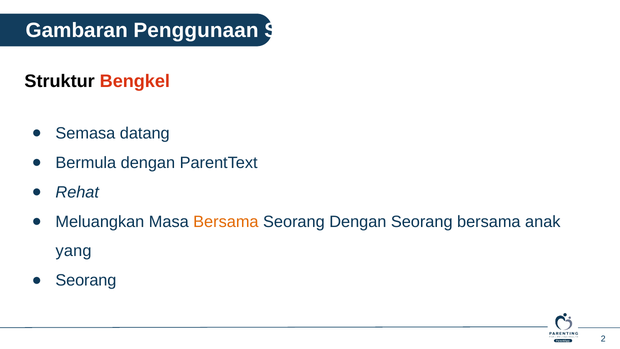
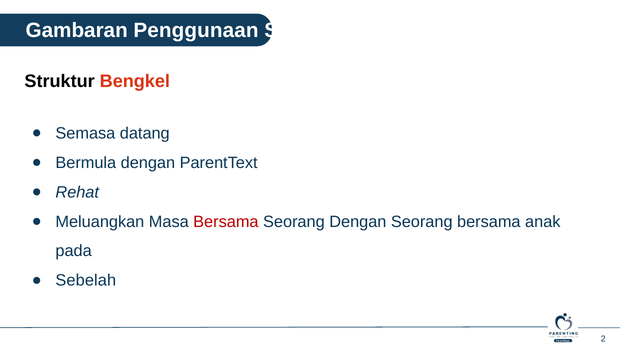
Bersama colour: orange -> red (226, 221)
yang: yang -> pada (74, 251)
Seorang: Seorang -> Sebelah (86, 280)
